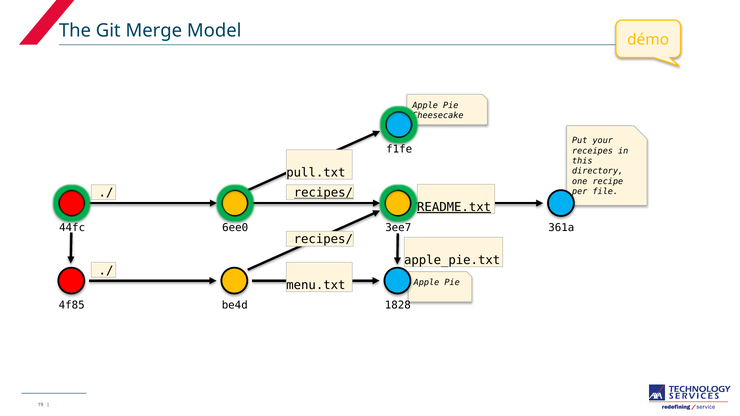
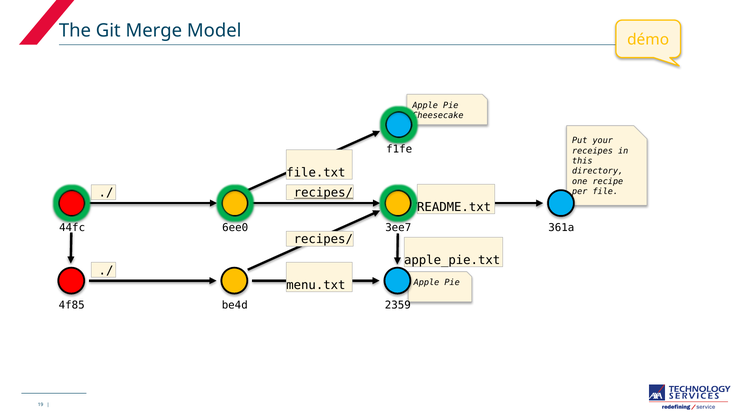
pull.txt: pull.txt -> file.txt (316, 173)
README.txt underline: present -> none (454, 207)
1828: 1828 -> 2359 (398, 305)
